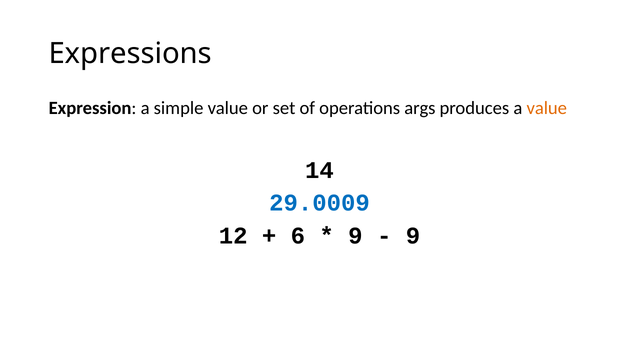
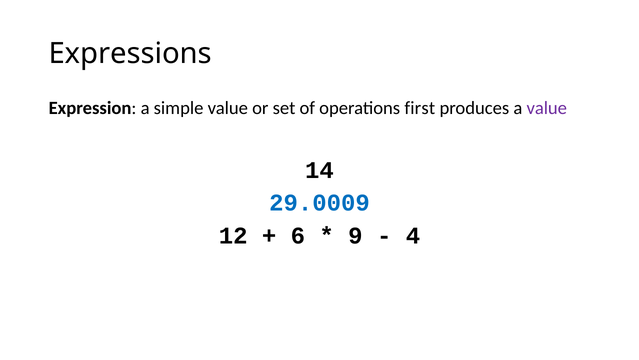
args: args -> first (420, 108)
value colour: orange -> purple (547, 108)
9: 9 -> 4 (413, 235)
